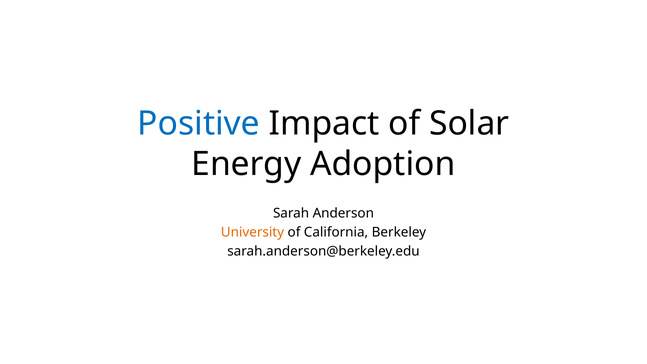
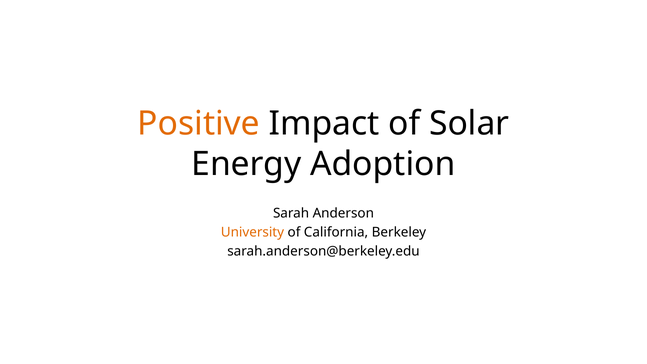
Positive colour: blue -> orange (199, 124)
